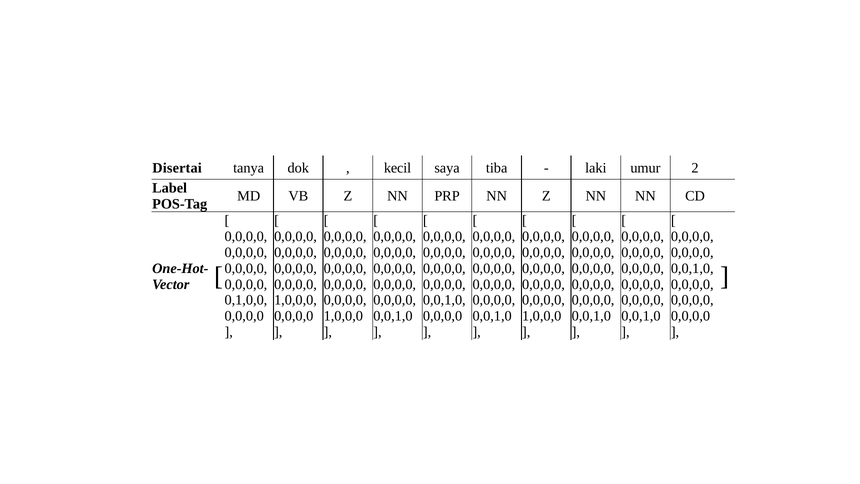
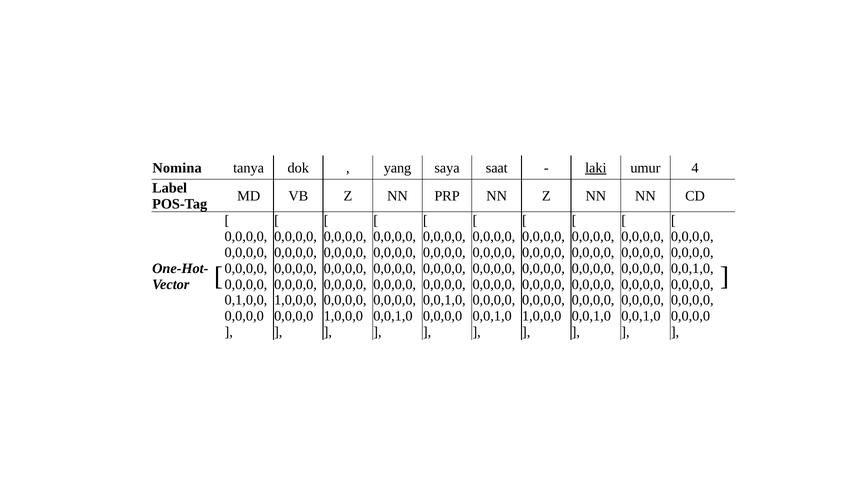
Disertai: Disertai -> Nomina (177, 168)
kecil: kecil -> yang (398, 168)
tiba: tiba -> saat (497, 168)
laki underline: none -> present (596, 168)
2: 2 -> 4 (695, 168)
